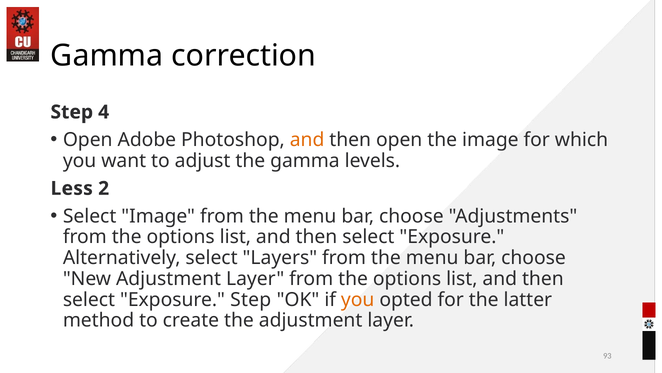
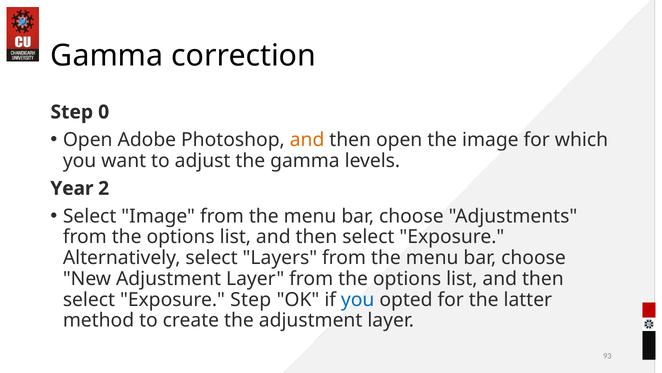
4: 4 -> 0 (104, 112)
Less: Less -> Year (72, 188)
you colour: orange -> blue (358, 299)
